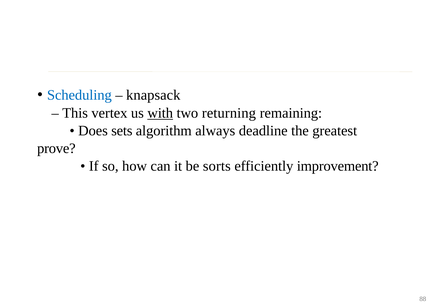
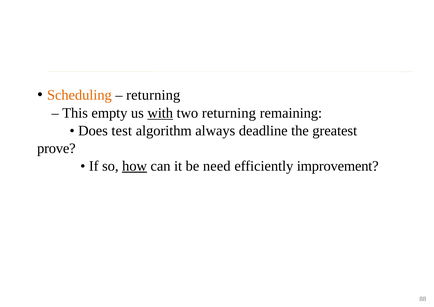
Scheduling colour: blue -> orange (79, 95)
knapsack: knapsack -> returning (153, 95)
vertex: vertex -> empty (109, 113)
sets: sets -> test (122, 131)
how underline: none -> present (135, 166)
sorts: sorts -> need (217, 166)
